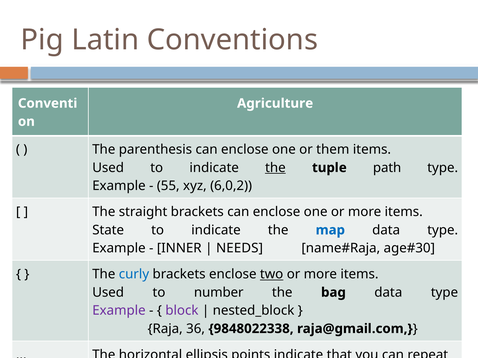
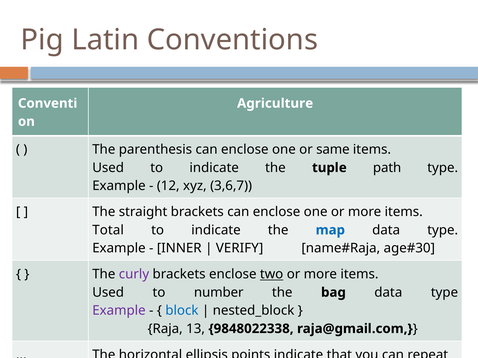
them: them -> same (333, 150)
the underline: present -> none (275, 168)
55: 55 -> 12 (168, 186)
6,0,2: 6,0,2 -> 3,6,7 (231, 186)
State: State -> Total (108, 230)
NEEDS: NEEDS -> VERIFY (240, 249)
curly colour: blue -> purple (134, 275)
block colour: purple -> blue (182, 311)
36: 36 -> 13 (196, 329)
